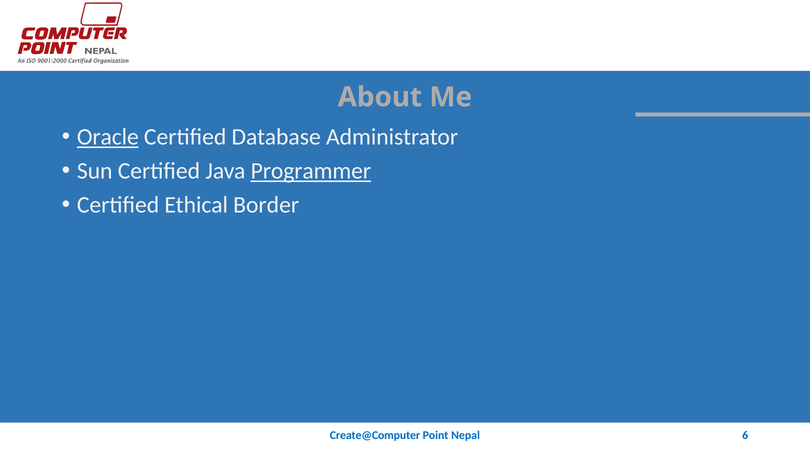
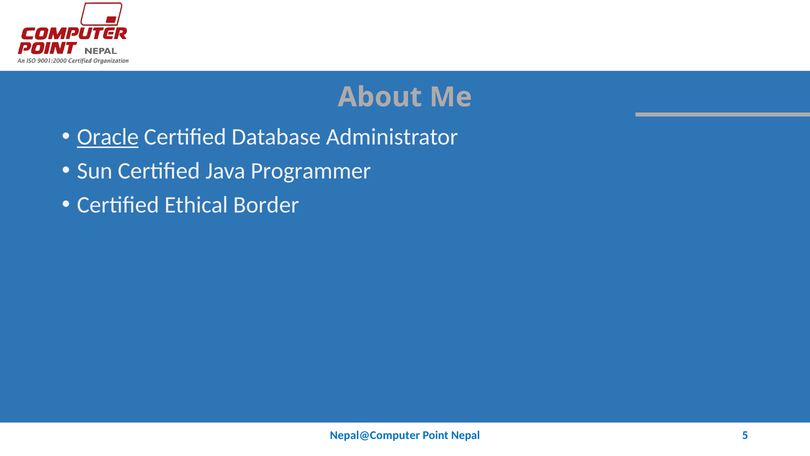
Programmer underline: present -> none (311, 171)
Create@Computer: Create@Computer -> Nepal@Computer (375, 435)
6: 6 -> 5 (745, 435)
